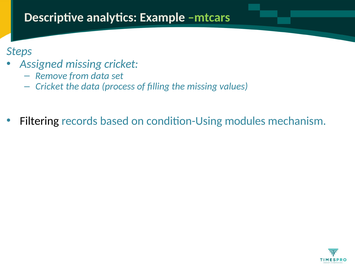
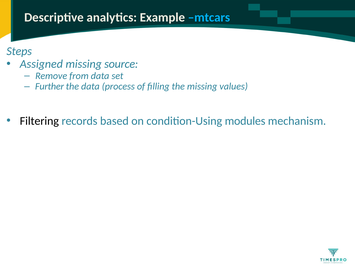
mtcars colour: light green -> light blue (209, 17)
missing cricket: cricket -> source (121, 64)
Cricket: Cricket -> Further (50, 87)
